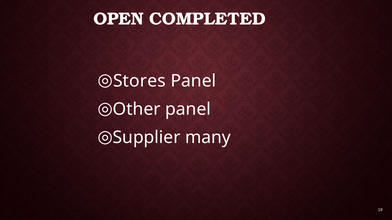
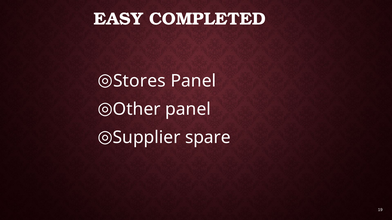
OPEN: OPEN -> EASY (118, 19)
many: many -> spare (208, 138)
